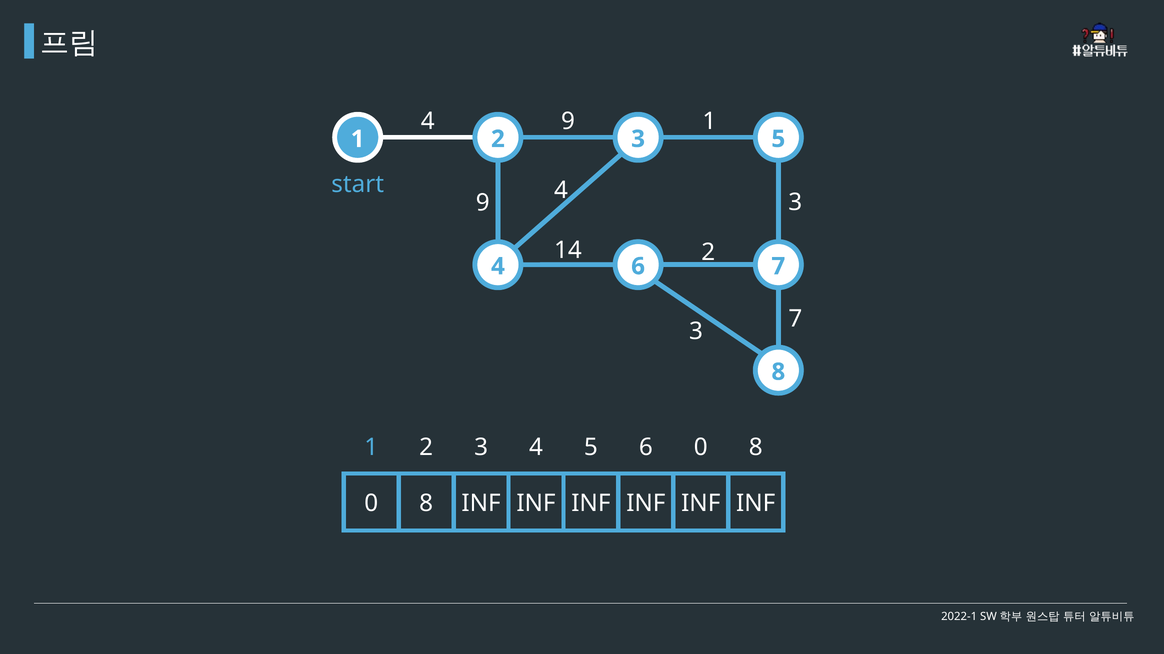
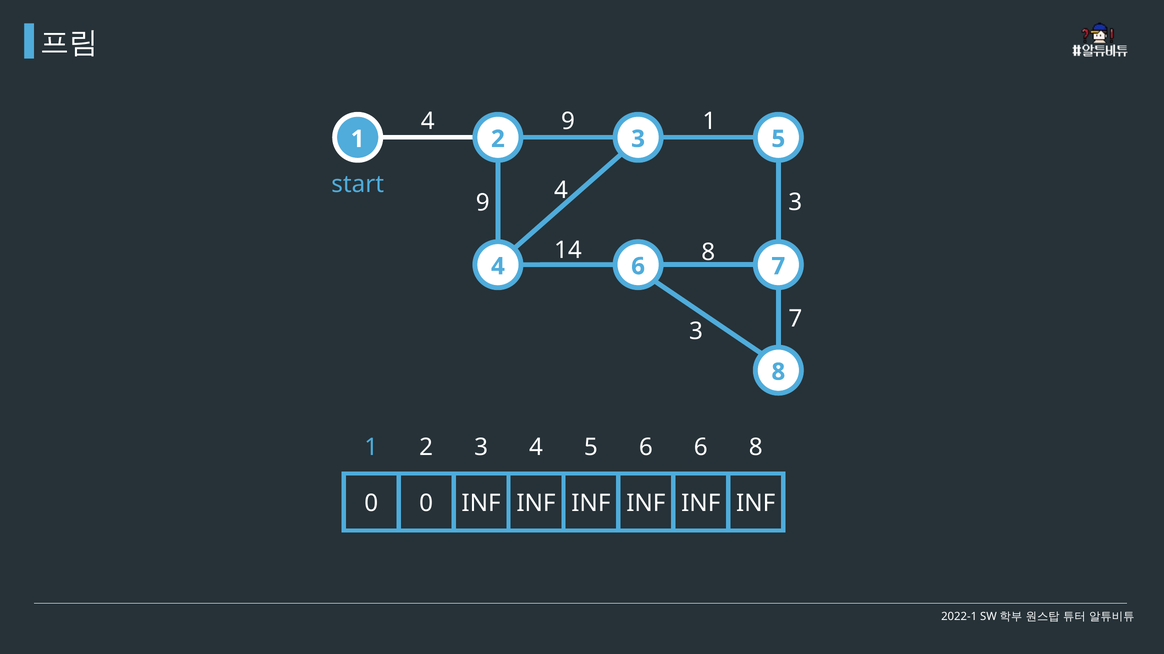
14 2: 2 -> 8 (708, 253)
6 0: 0 -> 6 (701, 448)
8: 8 -> 0 (426, 504)
